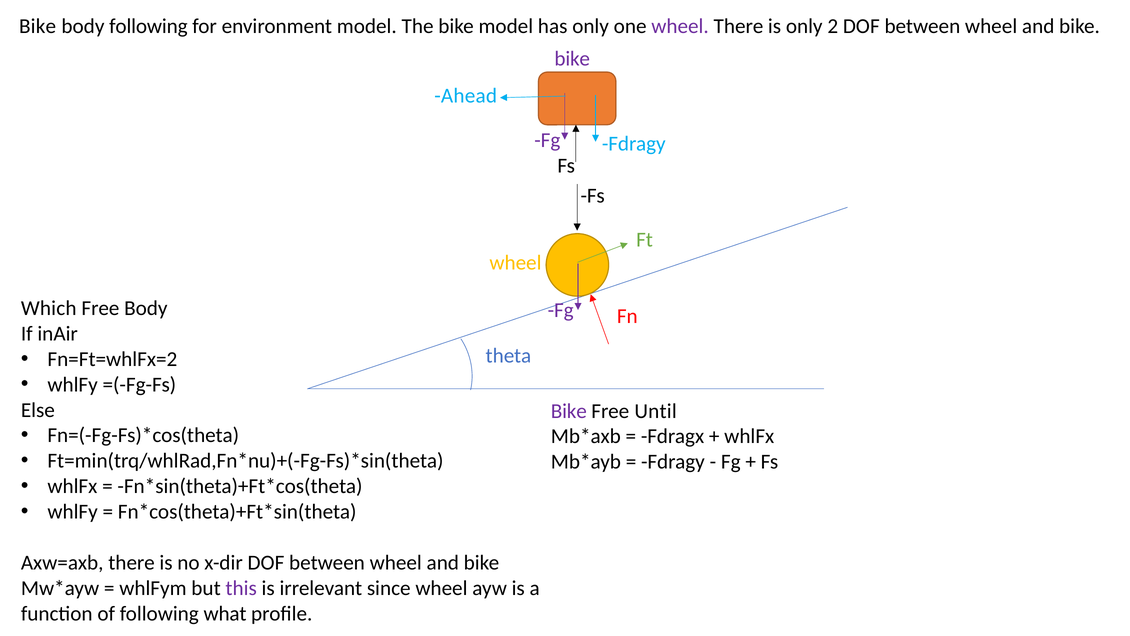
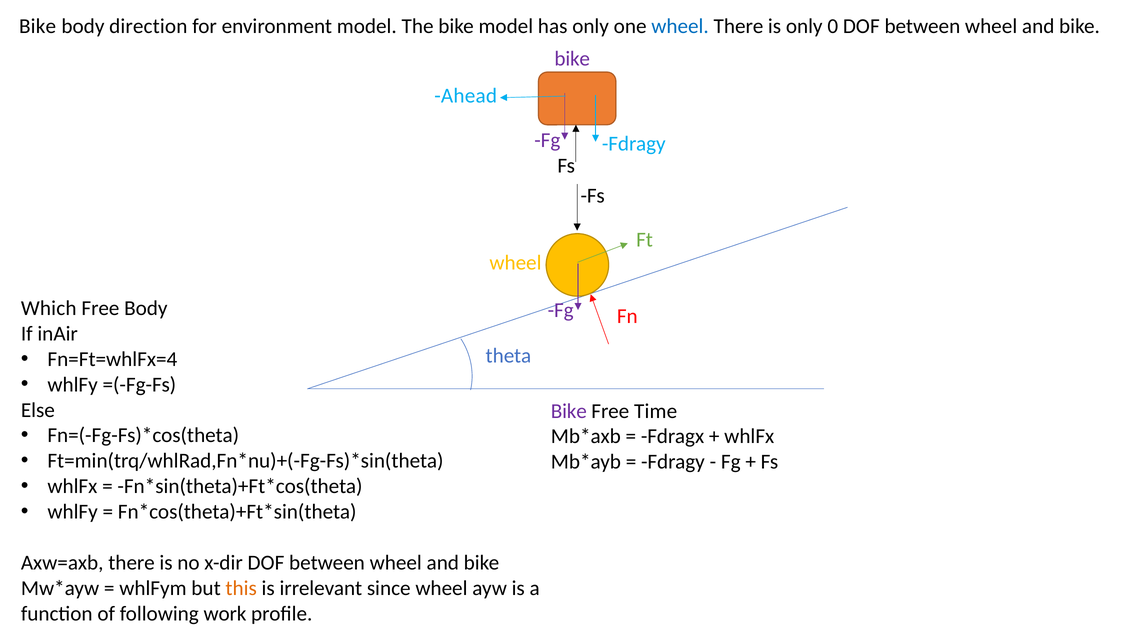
body following: following -> direction (148, 26)
wheel colour: purple -> blue (680, 26)
2: 2 -> 0 (833, 26)
Fn=Ft=whlFx=2: Fn=Ft=whlFx=2 -> Fn=Ft=whlFx=4 (112, 359)
Until: Until -> Time (656, 411)
this colour: purple -> orange (241, 588)
what: what -> work (225, 613)
